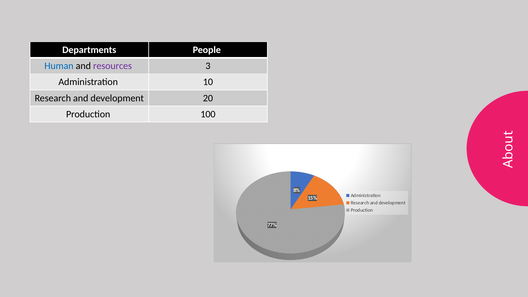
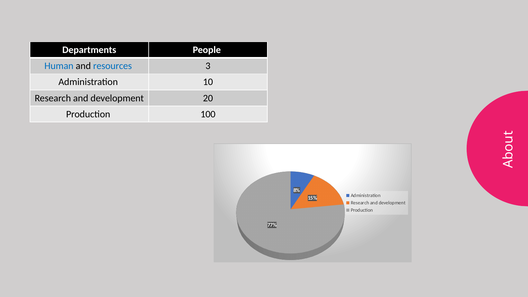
resources colour: purple -> blue (113, 66)
